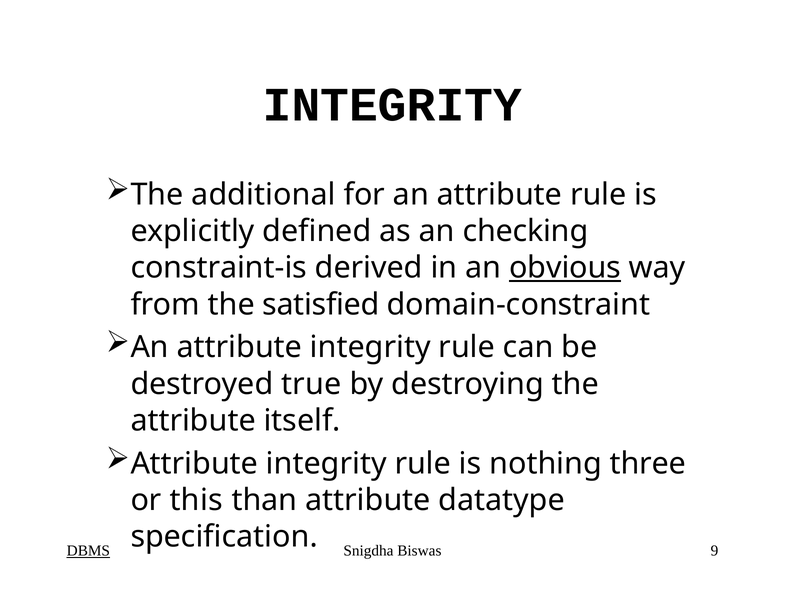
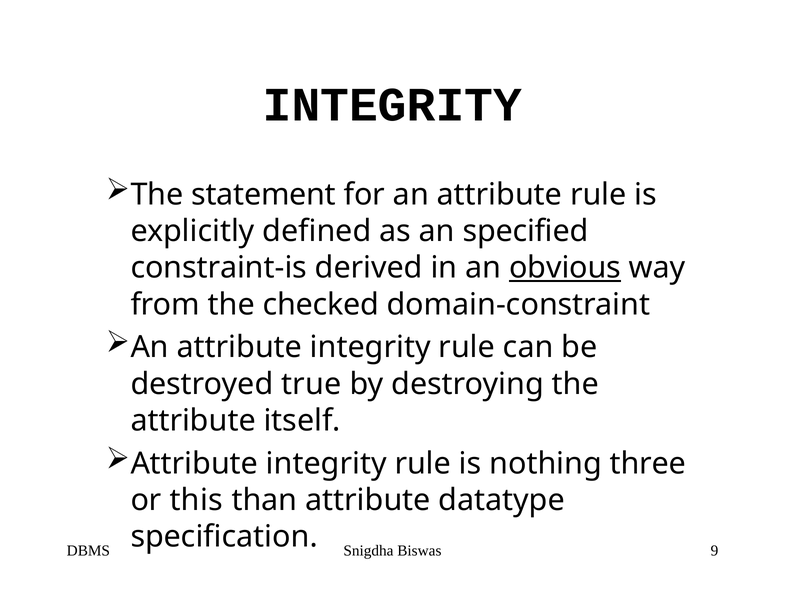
additional: additional -> statement (264, 194)
checking: checking -> specified (526, 231)
satisfied: satisfied -> checked (321, 304)
DBMS underline: present -> none (88, 551)
